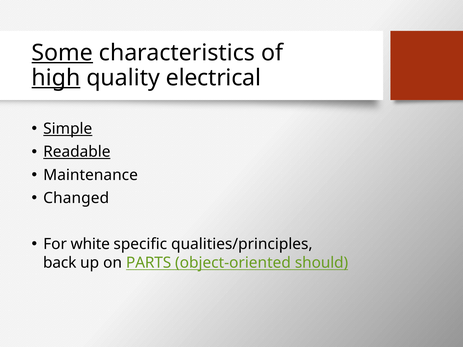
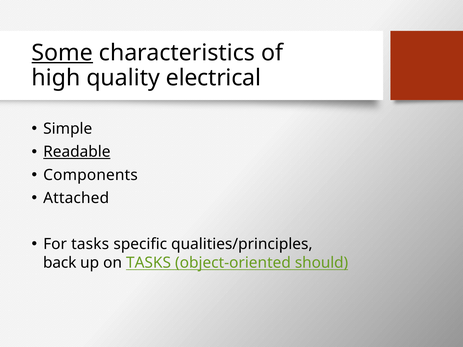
high underline: present -> none (56, 78)
Simple underline: present -> none (68, 129)
Maintenance: Maintenance -> Components (91, 175)
Changed: Changed -> Attached (76, 198)
For white: white -> tasks (90, 244)
on PARTS: PARTS -> TASKS (149, 263)
